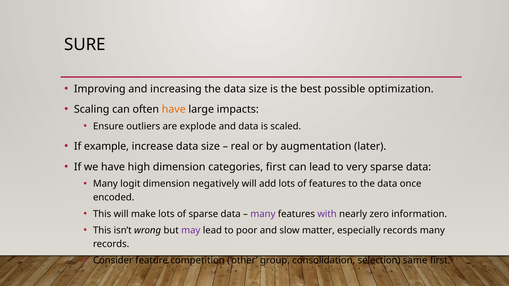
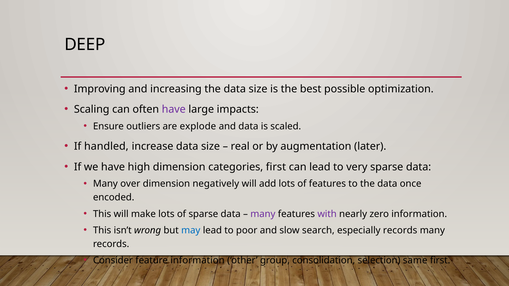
SURE: SURE -> DEEP (85, 45)
have colour: orange -> purple (174, 110)
example: example -> handled (106, 146)
logit: logit -> over (130, 184)
may colour: purple -> blue (191, 230)
matter: matter -> search (318, 230)
feature competition: competition -> information (198, 261)
